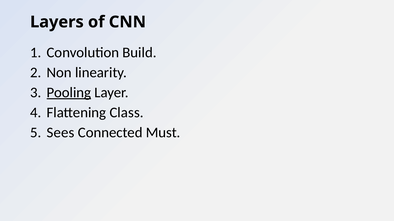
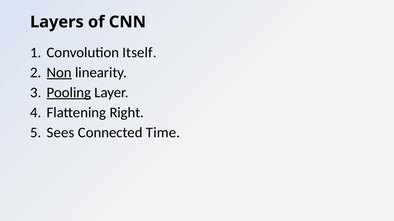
Build: Build -> Itself (139, 53)
Non underline: none -> present (59, 73)
Class: Class -> Right (127, 113)
Must: Must -> Time (163, 133)
